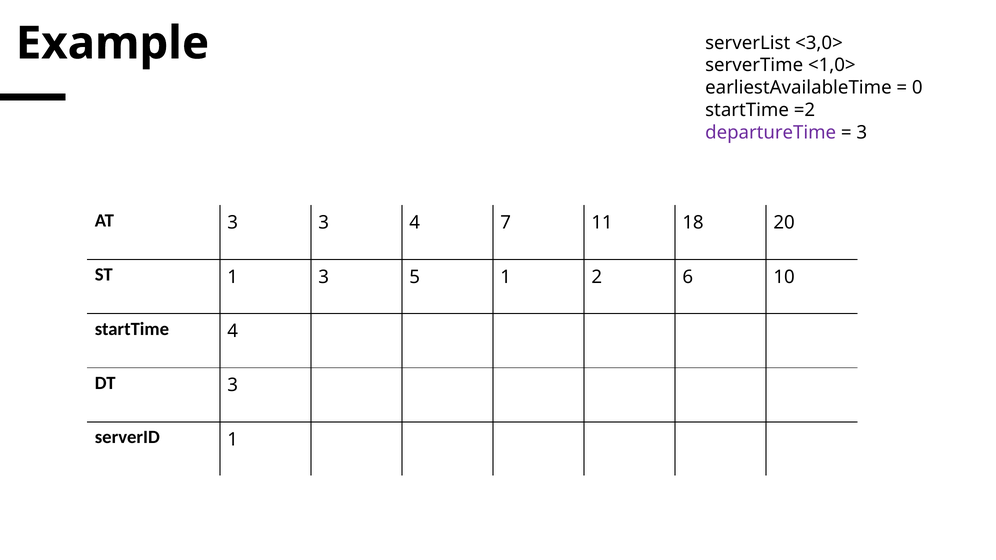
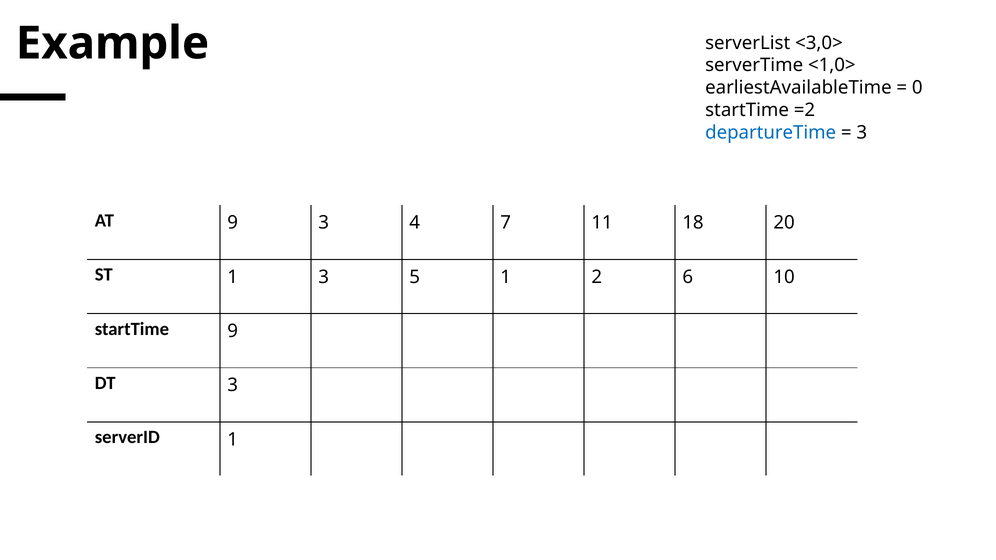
departureTime colour: purple -> blue (771, 133)
AT 3: 3 -> 9 (233, 223)
startTime 4: 4 -> 9 (233, 331)
